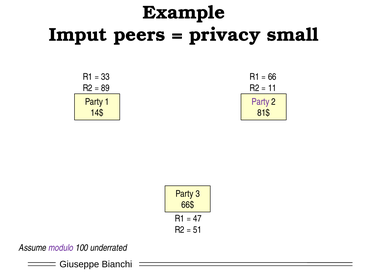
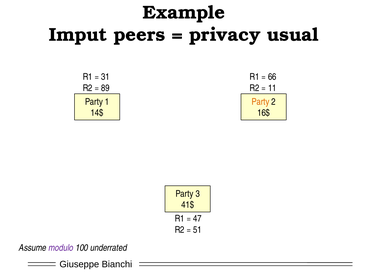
small: small -> usual (293, 35)
33: 33 -> 31 (105, 77)
Party colour: purple -> orange (260, 102)
81$: 81$ -> 16$ (264, 113)
66$: 66$ -> 41$ (188, 205)
